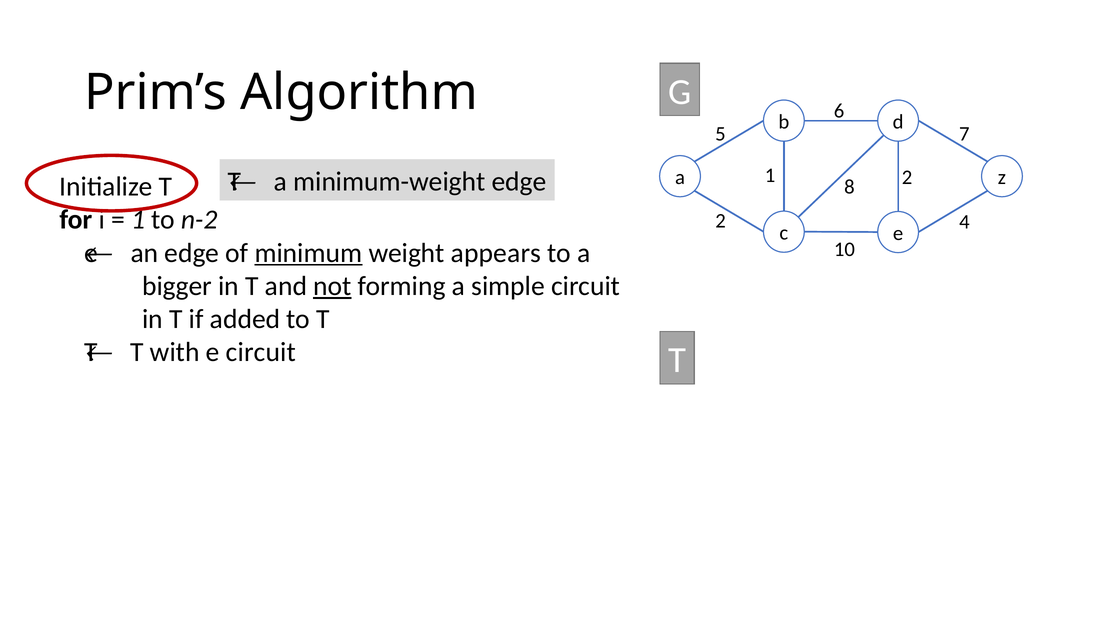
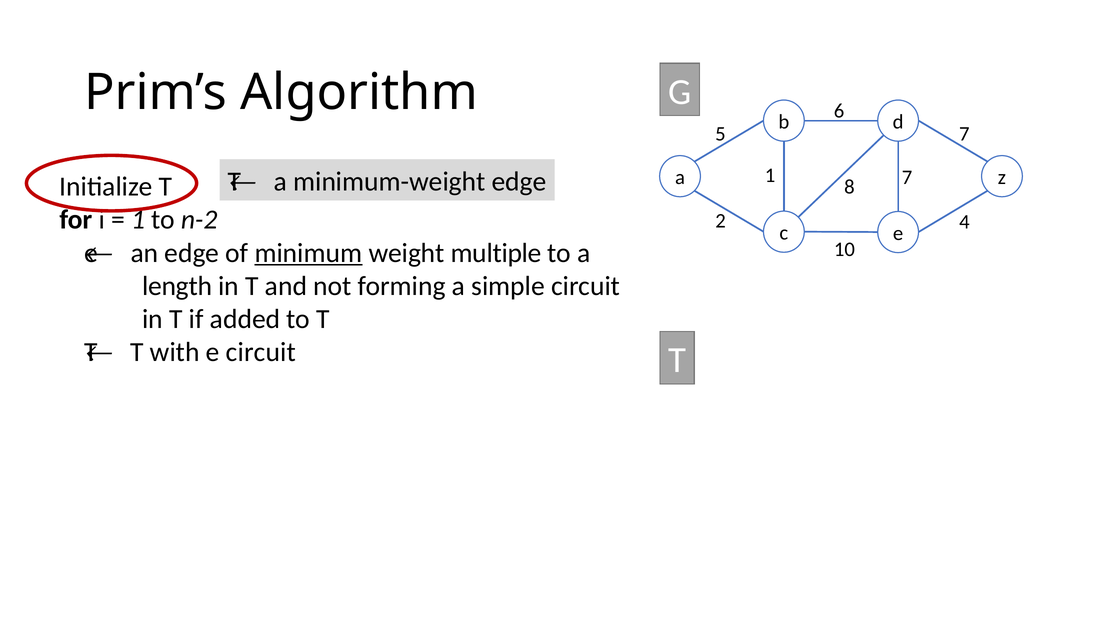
8 2: 2 -> 7 (907, 177)
appears: appears -> multiple (496, 253)
bigger: bigger -> length (177, 286)
not underline: present -> none (332, 286)
